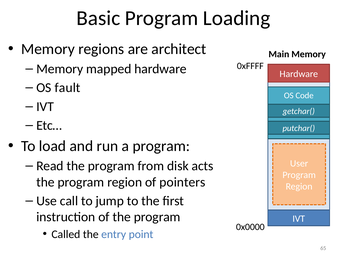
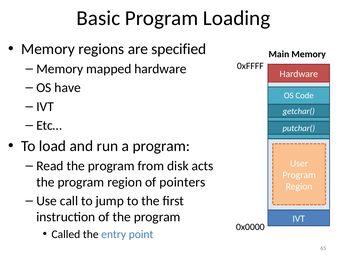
architect: architect -> specified (179, 49)
fault: fault -> have (68, 88)
